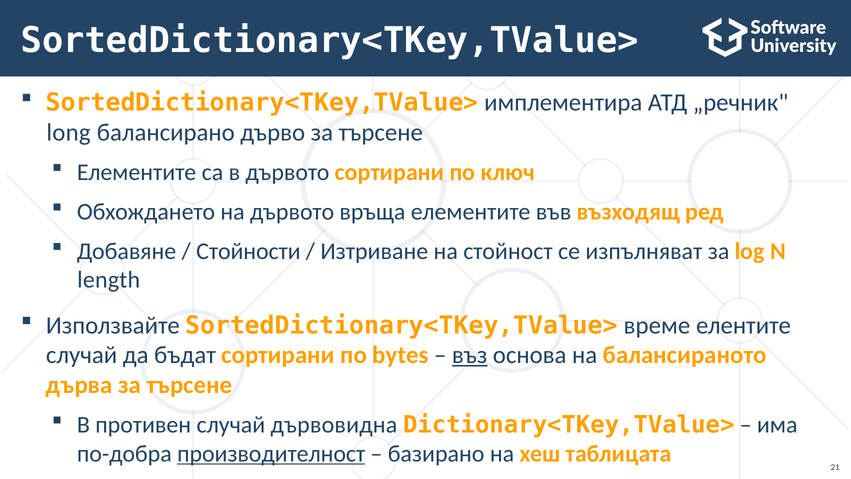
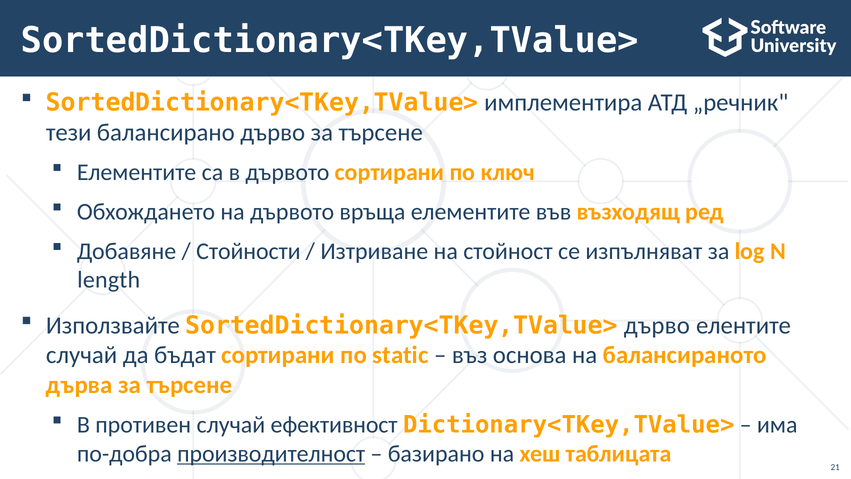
long: long -> тези (69, 132)
SortedDictionary<TKey,TValue> време: време -> дърво (657, 325)
bytes: bytes -> static (400, 355)
въз underline: present -> none (470, 355)
дървовидна: дървовидна -> ефективност (334, 425)
